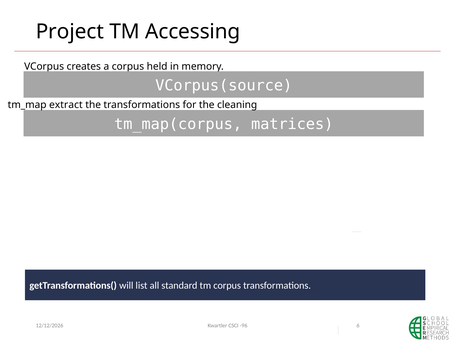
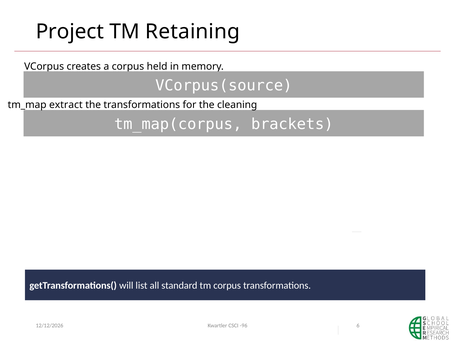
Accessing: Accessing -> Retaining (193, 32)
matrices: matrices -> brackets (292, 124)
